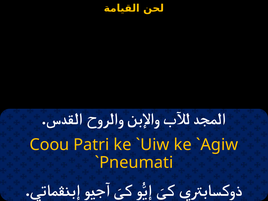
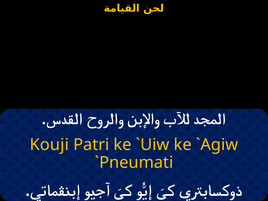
Coou: Coou -> Kouji (49, 145)
